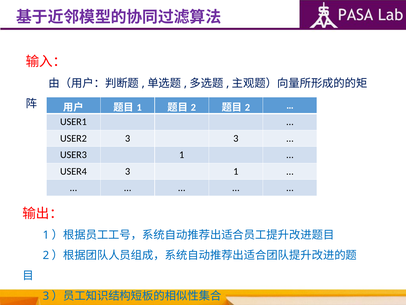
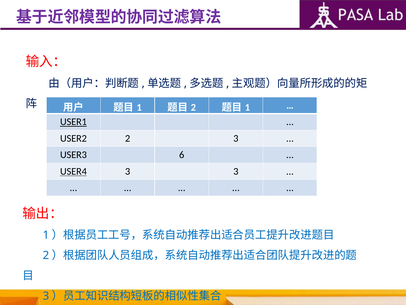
2: 2 -> 1 (247, 107)
USER1 underline: none -> present (73, 122)
USER2 3: 3 -> 2 (128, 138)
USER3 1: 1 -> 6 (182, 155)
USER4 underline: none -> present (73, 171)
3 1: 1 -> 3 (236, 171)
